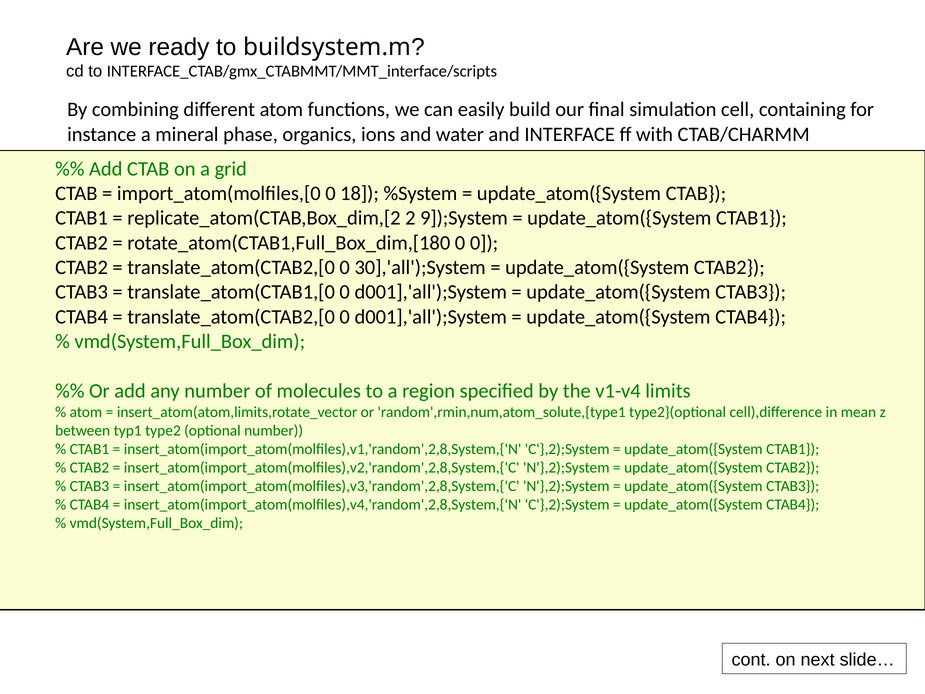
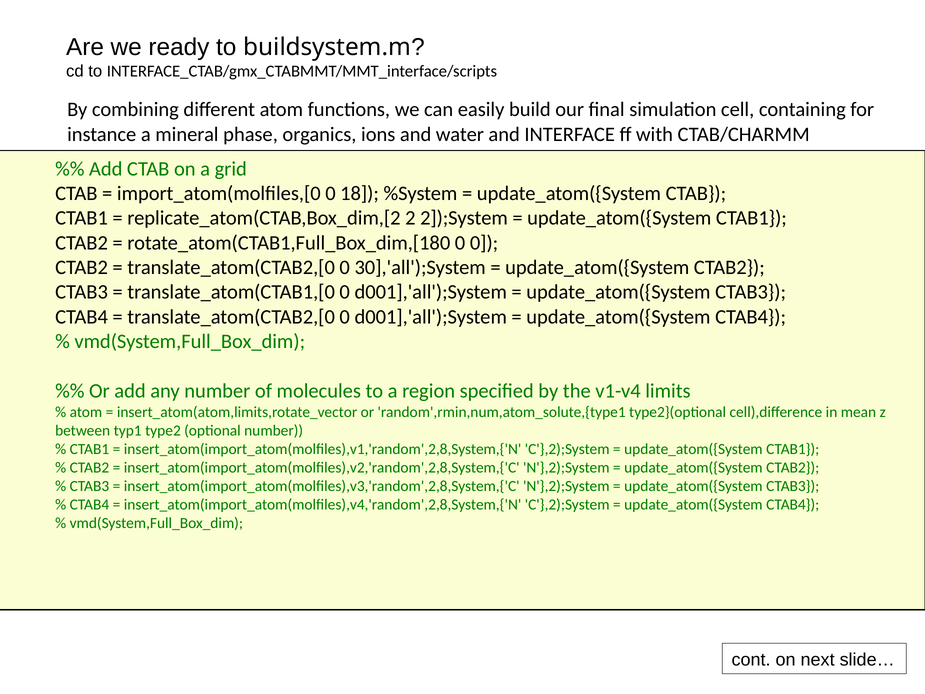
9]);System: 9]);System -> 2]);System (464, 218)
